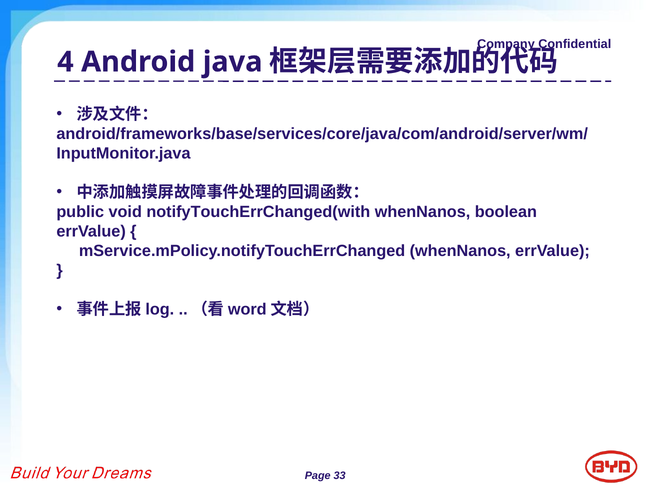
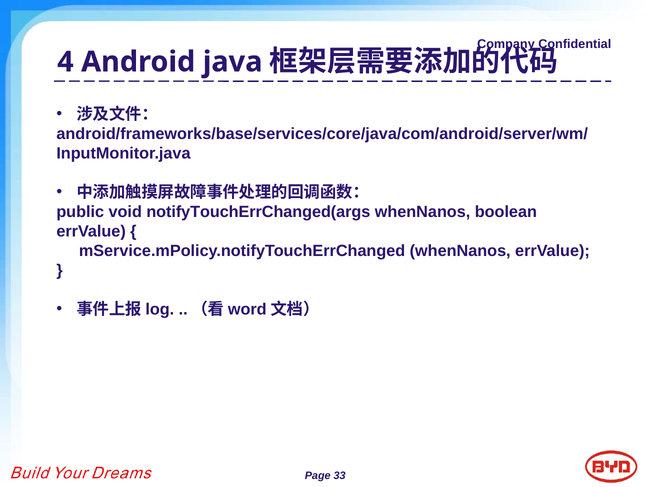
notifyTouchErrChanged(with: notifyTouchErrChanged(with -> notifyTouchErrChanged(args (258, 212)
